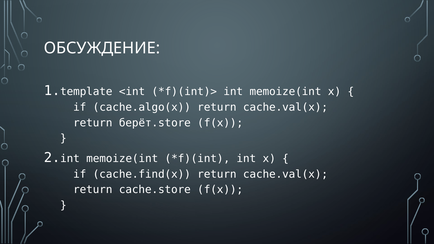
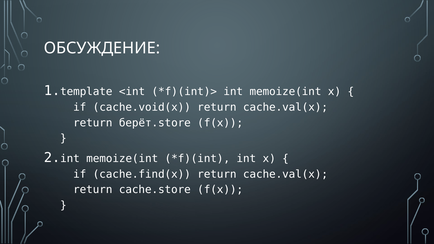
cache.algo(x: cache.algo(x -> cache.void(x (142, 107)
